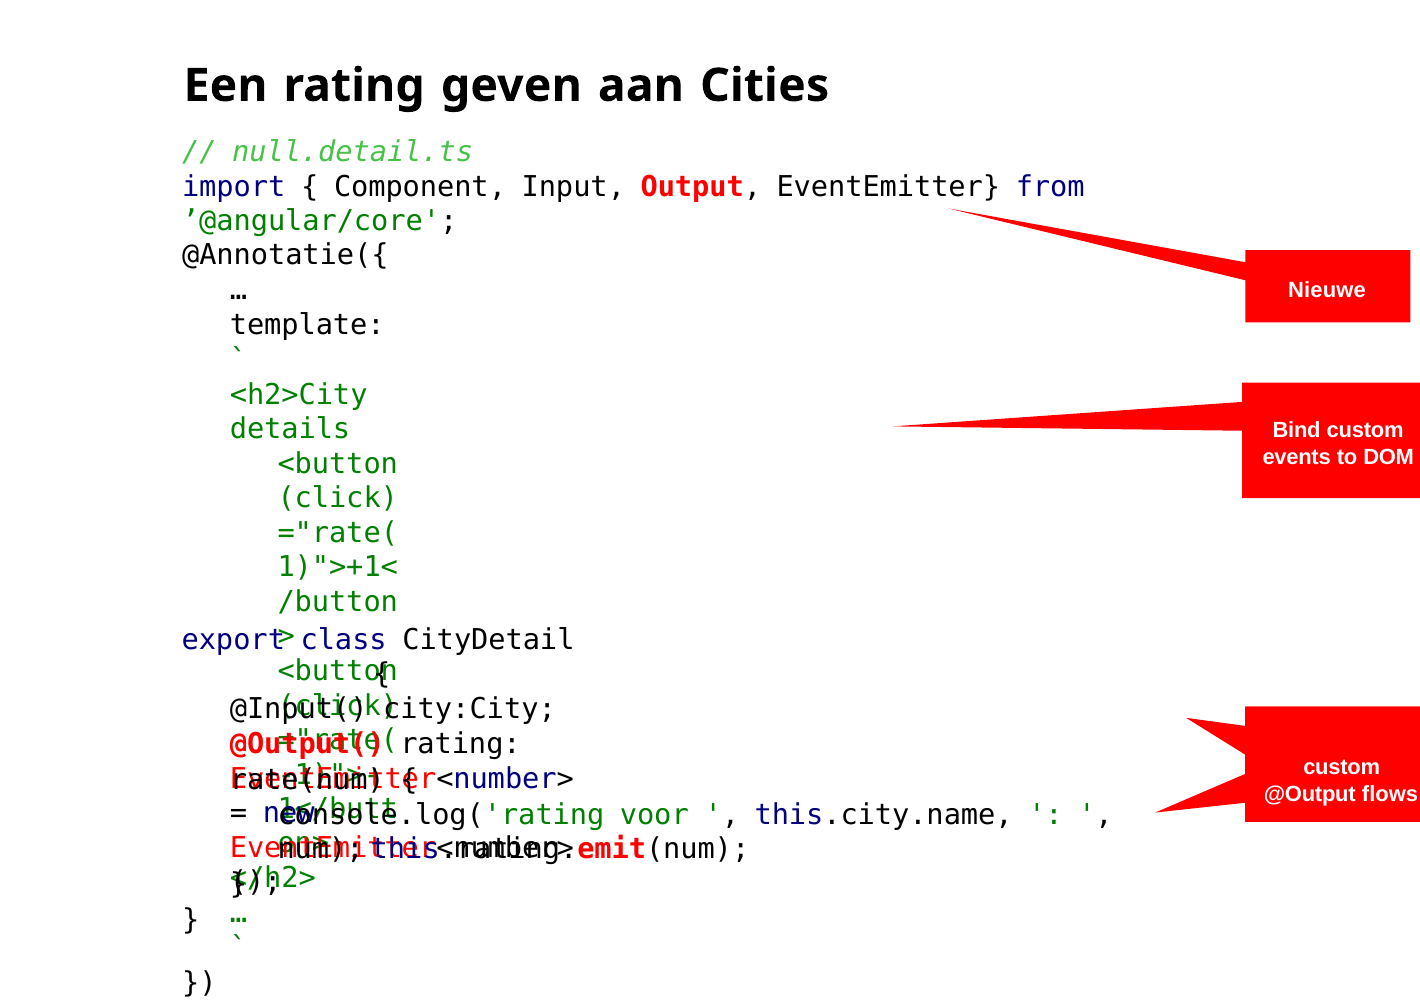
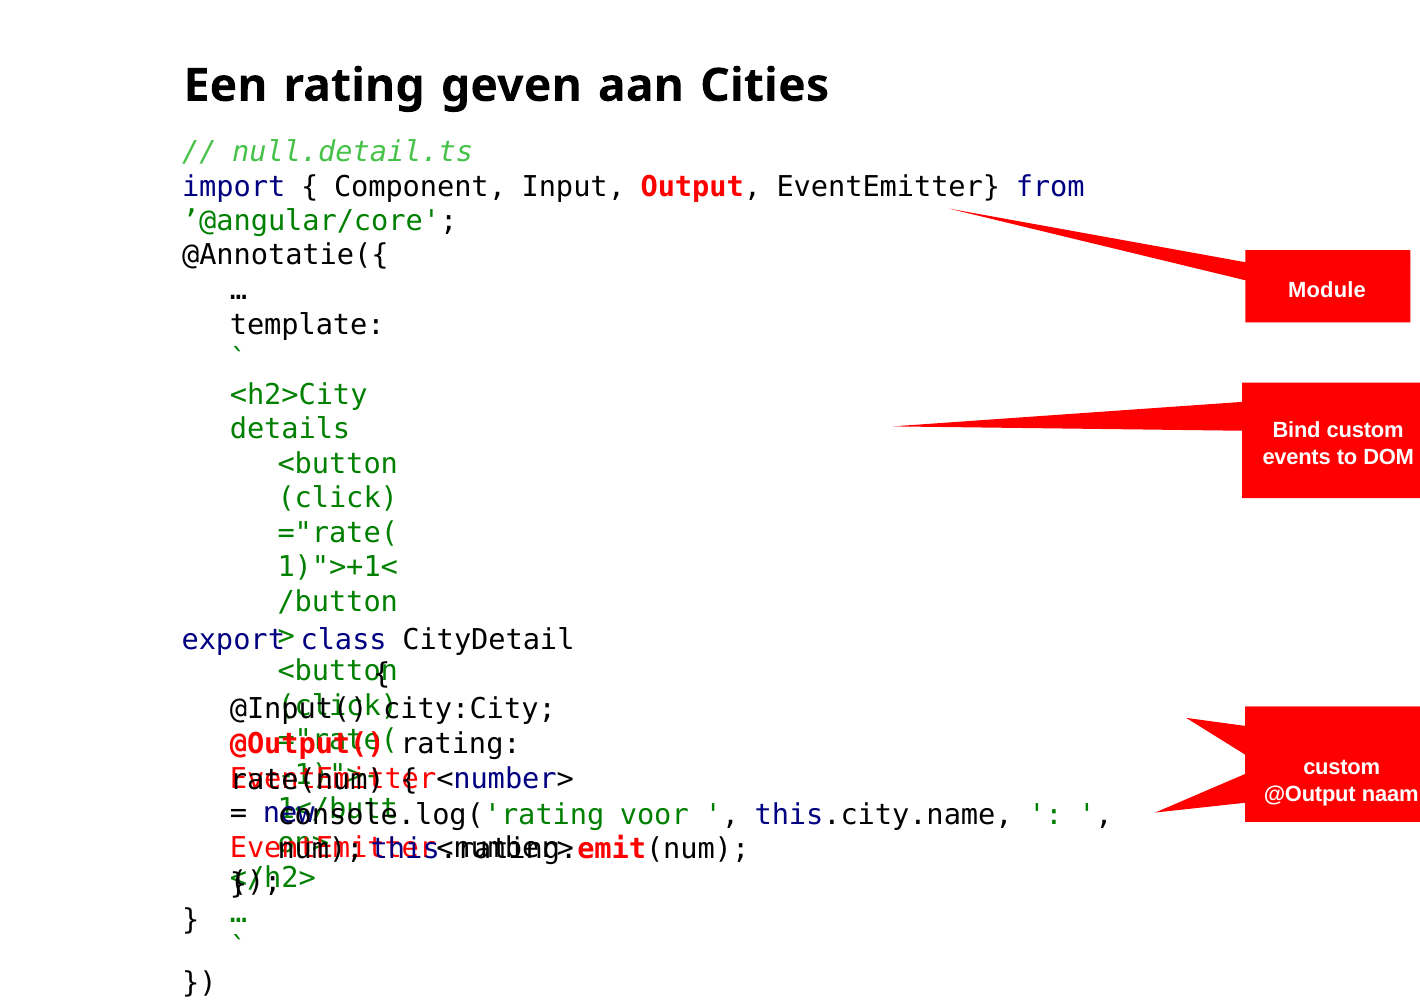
Nieuwe: Nieuwe -> Module (1327, 290)
flows: flows -> naam (1390, 793)
